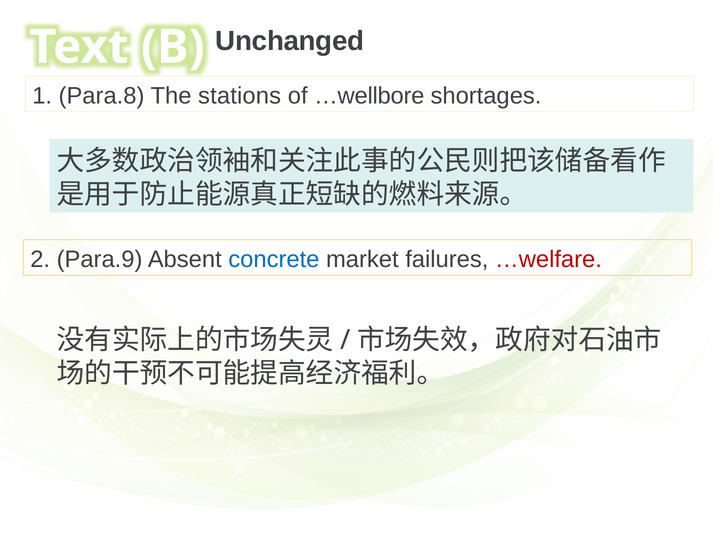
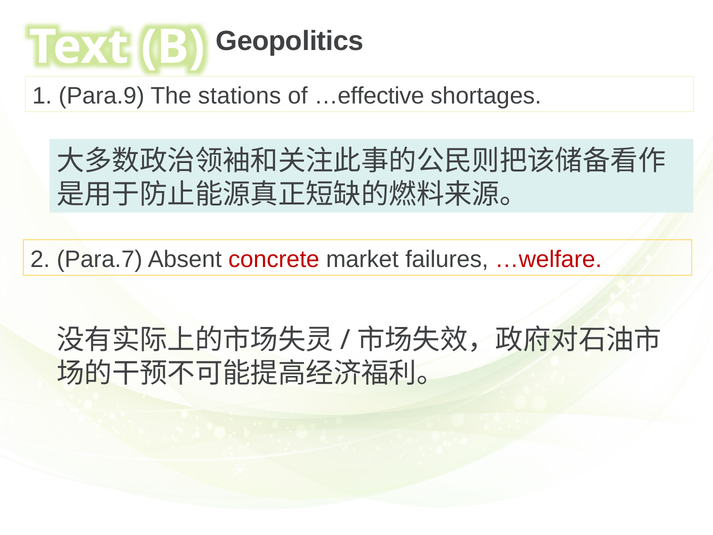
Unchanged: Unchanged -> Geopolitics (290, 41)
Para.8: Para.8 -> Para.9 (102, 96)
…wellbore: …wellbore -> …effective (369, 96)
Para.9: Para.9 -> Para.7 (100, 259)
concrete colour: blue -> red (274, 259)
